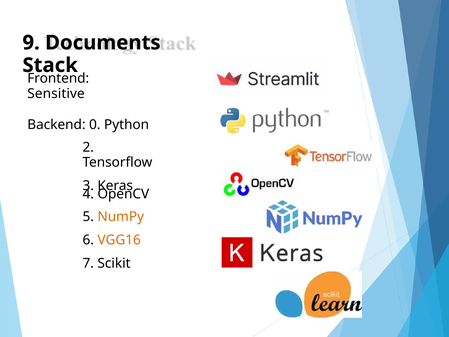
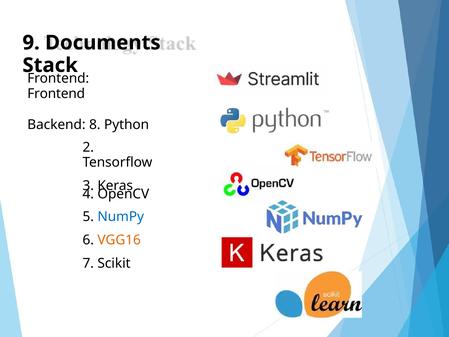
Sensitive: Sensitive -> Frontend (56, 93)
0: 0 -> 8 (95, 125)
NumPy colour: orange -> blue (121, 217)
